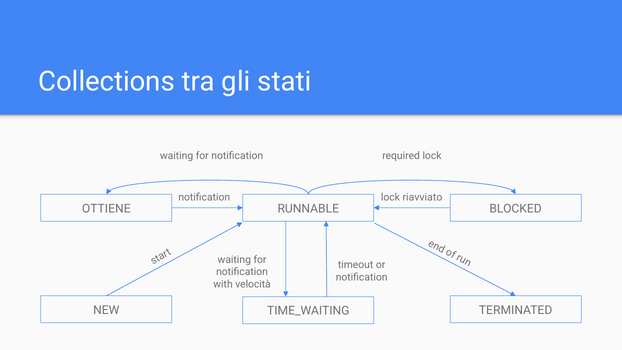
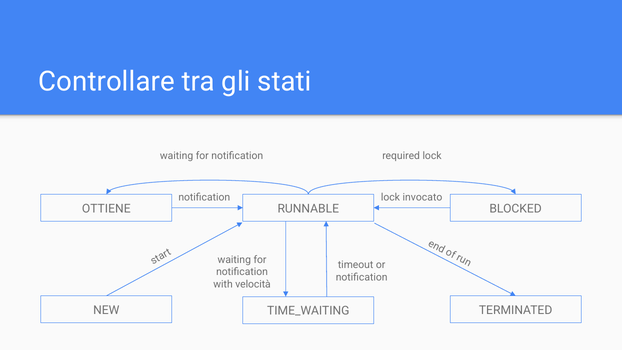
Collections: Collections -> Controllare (107, 82)
riavviato: riavviato -> invocato (422, 197)
